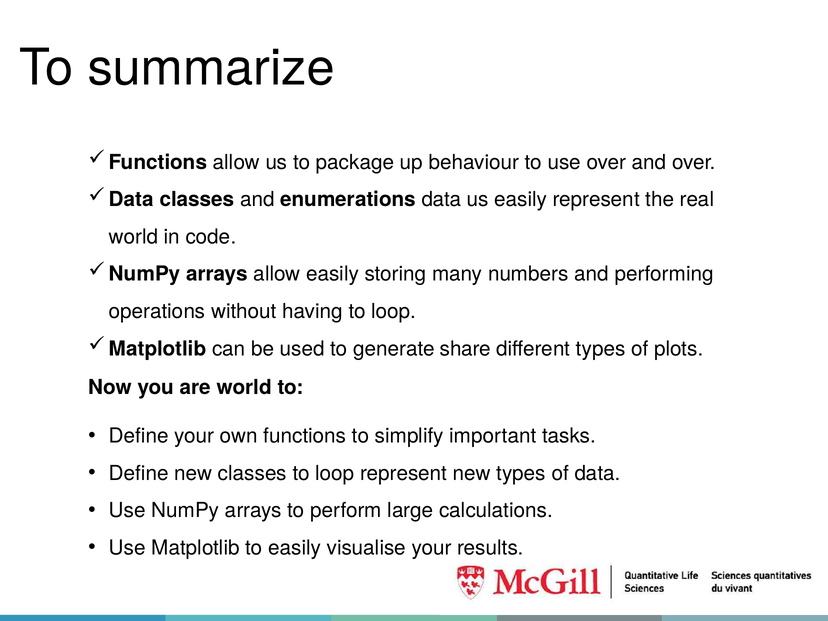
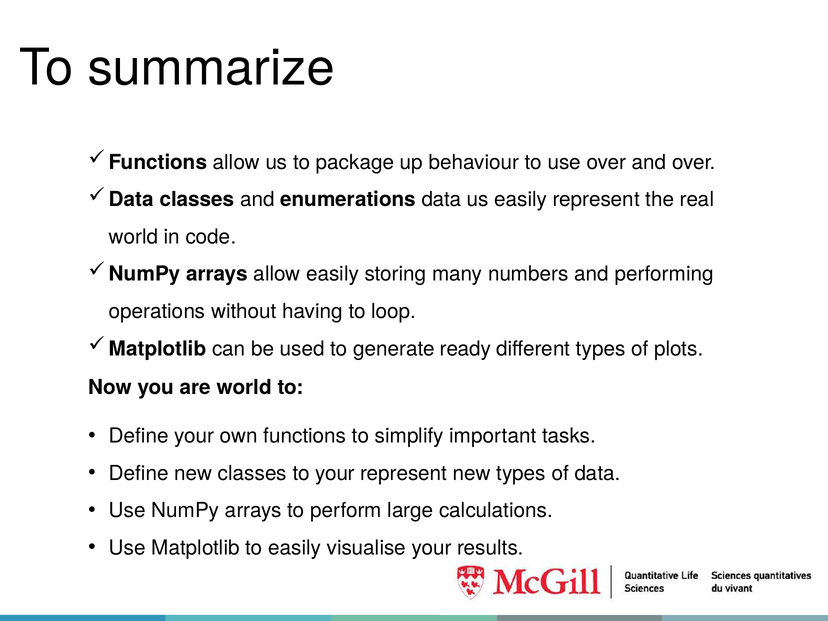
share: share -> ready (465, 349)
classes to loop: loop -> your (335, 473)
